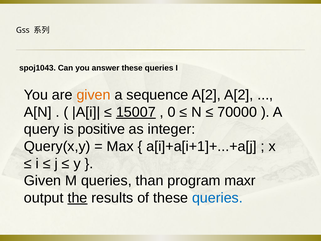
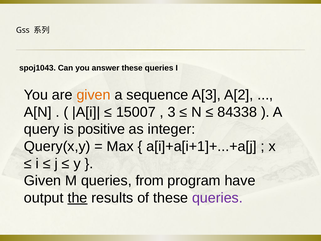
sequence A[2: A[2 -> A[3 (206, 95)
15007 underline: present -> none (136, 112)
0: 0 -> 3 (172, 112)
70000: 70000 -> 84338 (237, 112)
than: than -> from (150, 180)
maxr: maxr -> have (240, 180)
queries colour: blue -> purple (217, 198)
